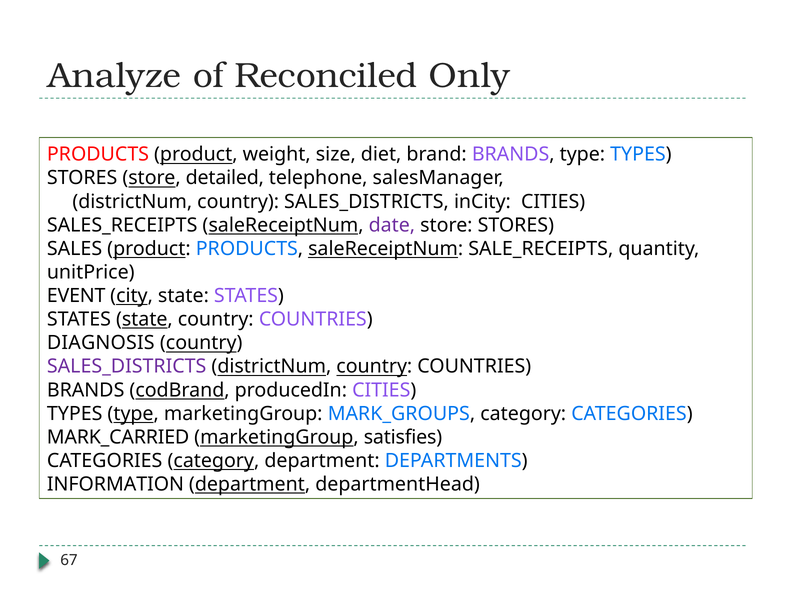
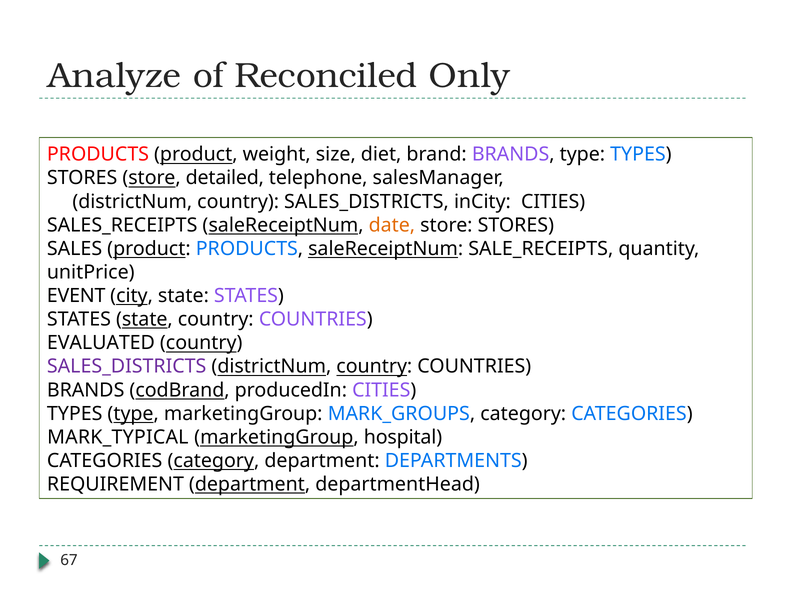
date colour: purple -> orange (392, 225)
DIAGNOSIS: DIAGNOSIS -> EVALUATED (101, 343)
MARK_CARRIED: MARK_CARRIED -> MARK_TYPICAL (118, 437)
satisfies: satisfies -> hospital (403, 437)
INFORMATION: INFORMATION -> REQUIREMENT (115, 484)
